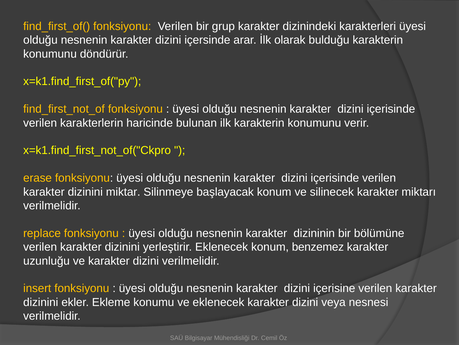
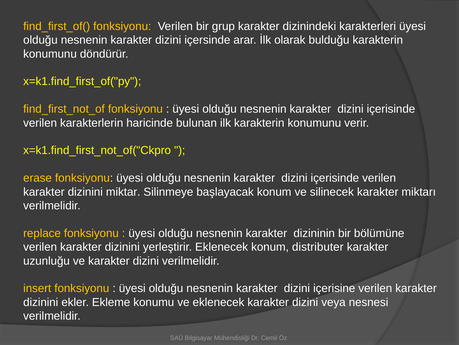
benzemez: benzemez -> distributer (318, 247)
